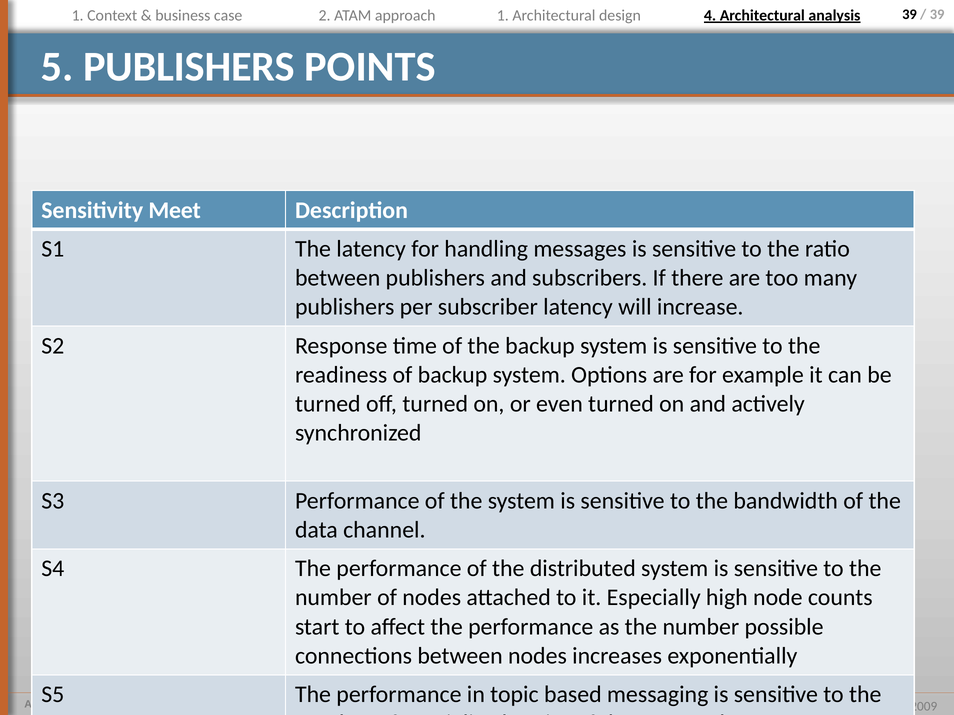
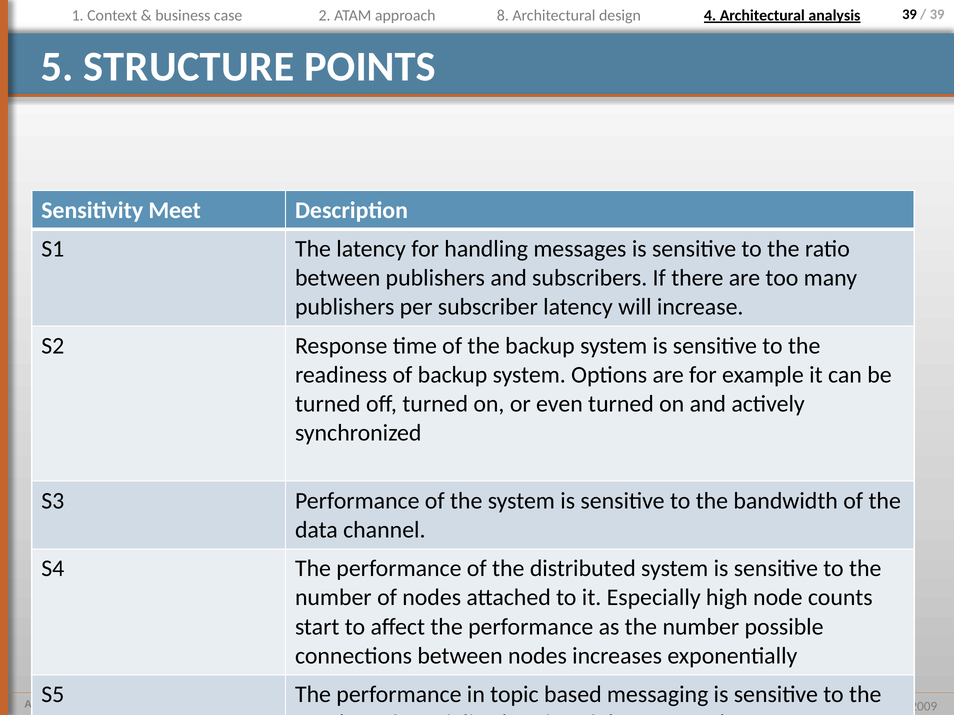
approach 1: 1 -> 8 (503, 15)
5 PUBLISHERS: PUBLISHERS -> STRUCTURE (189, 67)
